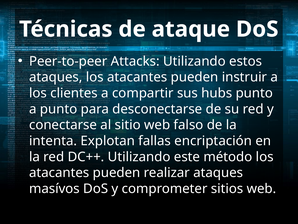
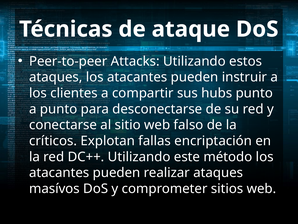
intenta: intenta -> críticos (53, 141)
